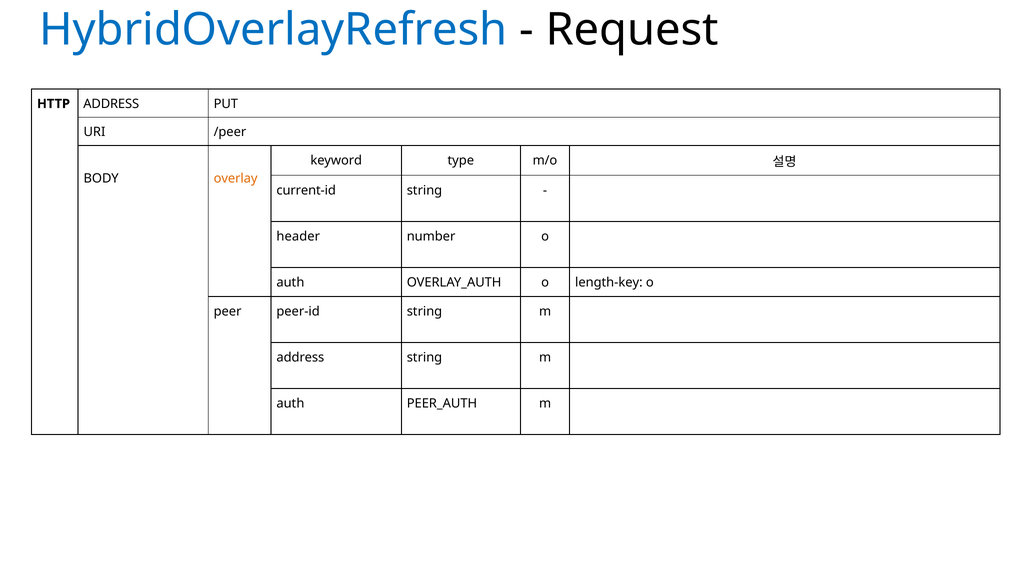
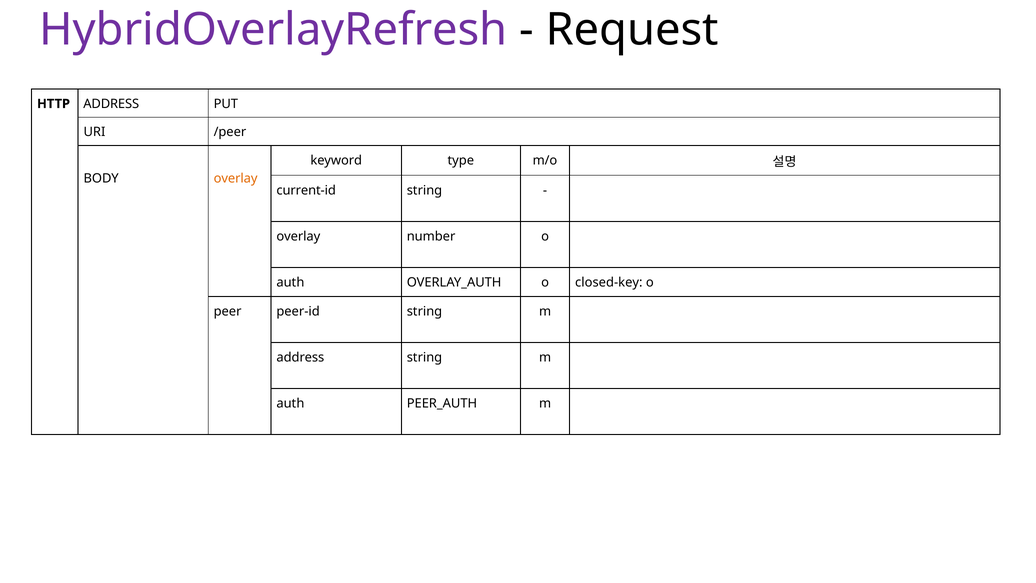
HybridOverlayRefresh colour: blue -> purple (273, 30)
header: header -> overlay (298, 236)
length-key: length-key -> closed-key (609, 282)
